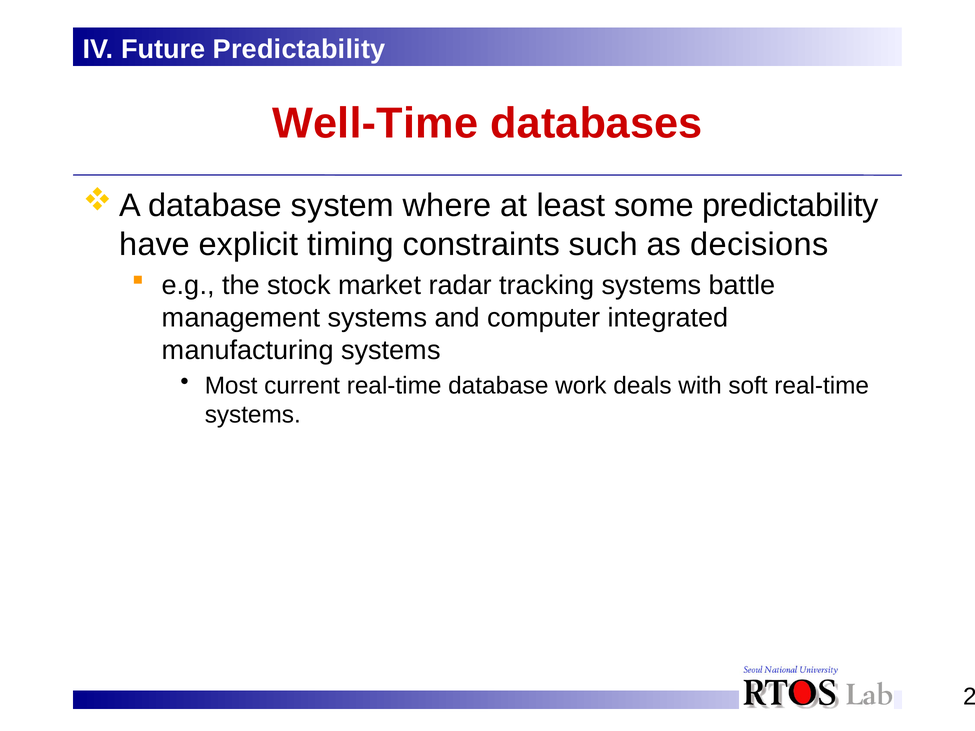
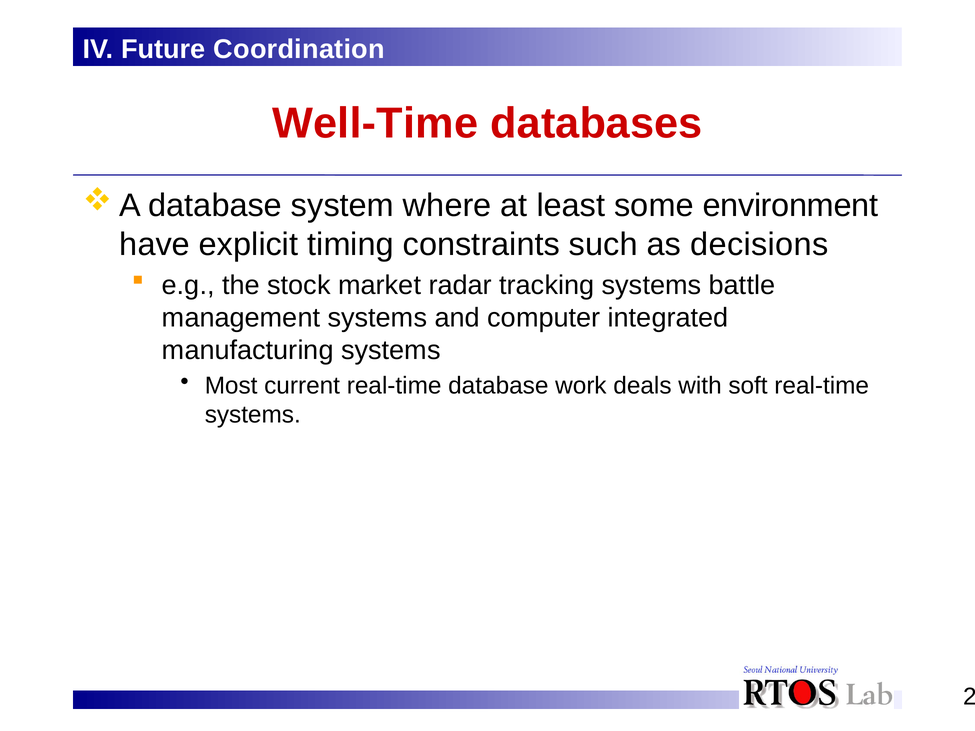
Future Predictability: Predictability -> Coordination (299, 49)
some predictability: predictability -> environment (790, 205)
